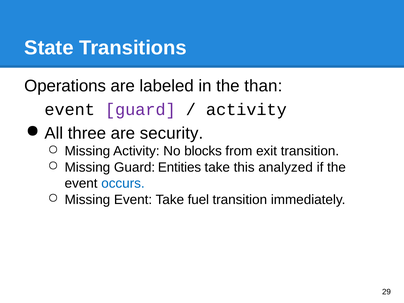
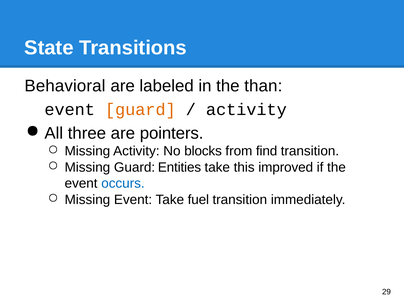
Operations: Operations -> Behavioral (65, 86)
guard colour: purple -> orange (140, 110)
security: security -> pointers (172, 133)
exit: exit -> find (267, 151)
analyzed: analyzed -> improved (286, 167)
